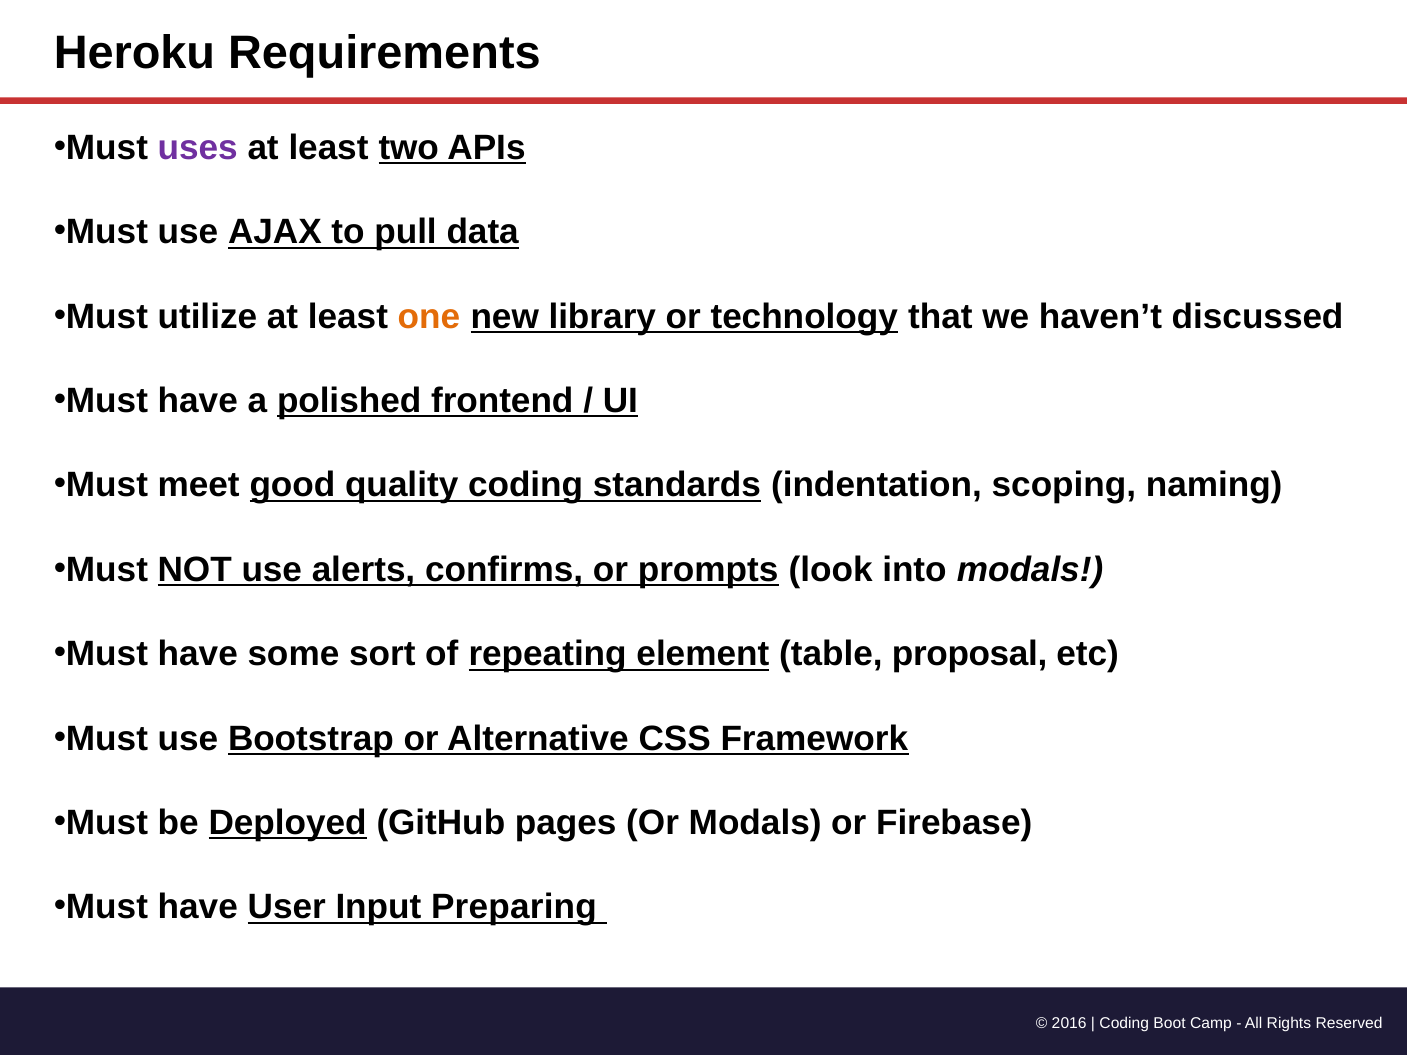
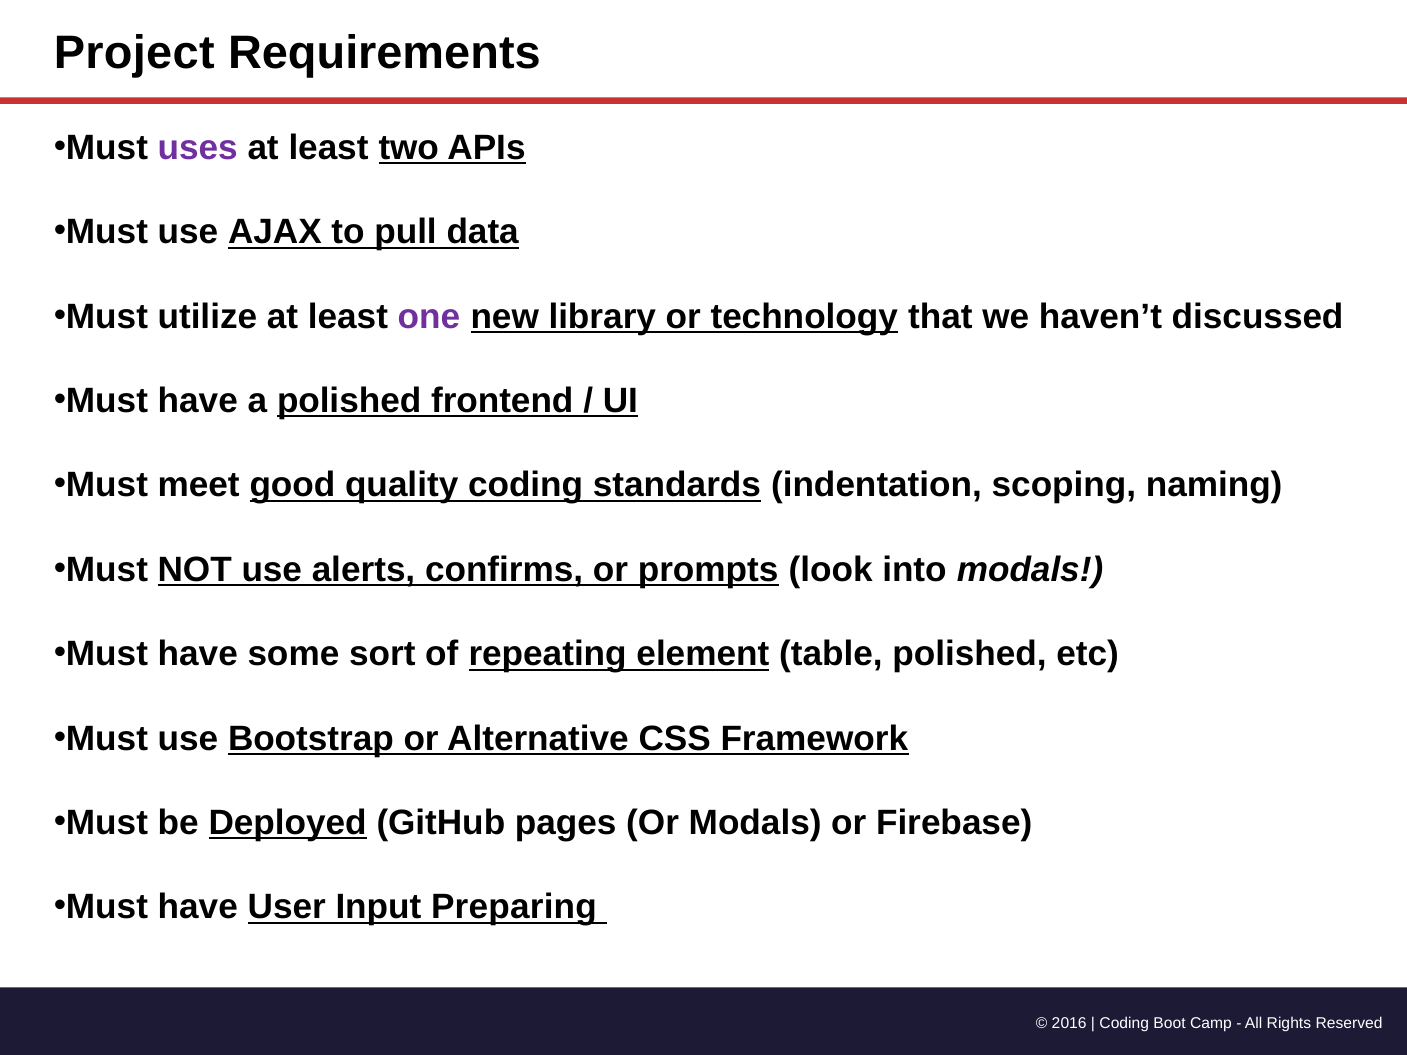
Heroku: Heroku -> Project (134, 53)
one colour: orange -> purple (429, 317)
table proposal: proposal -> polished (969, 654)
